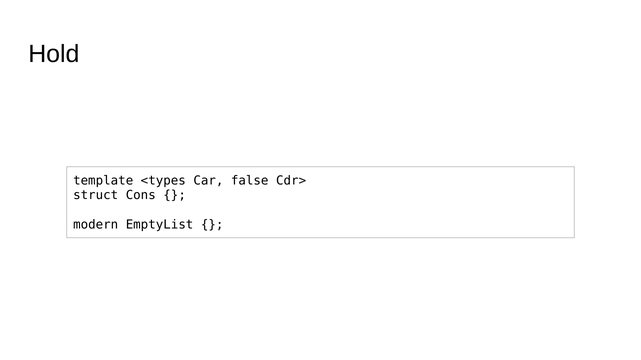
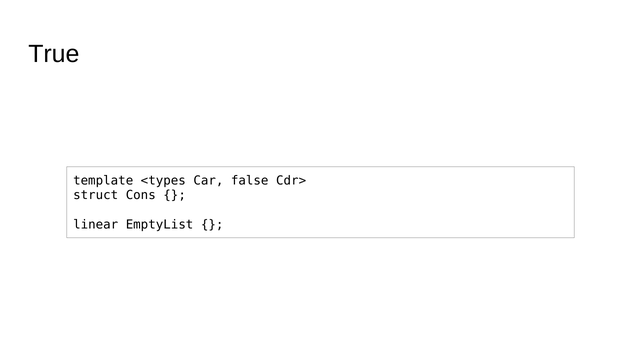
Hold: Hold -> True (54, 54)
modern: modern -> linear (96, 225)
